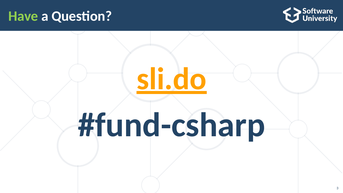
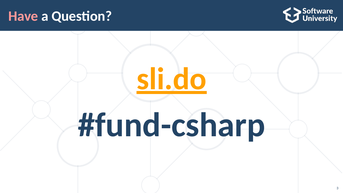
Have colour: light green -> pink (23, 16)
